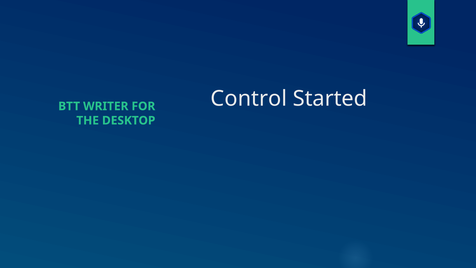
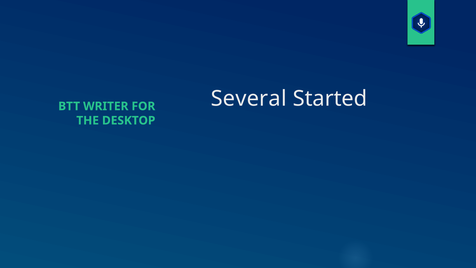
Control: Control -> Several (249, 99)
